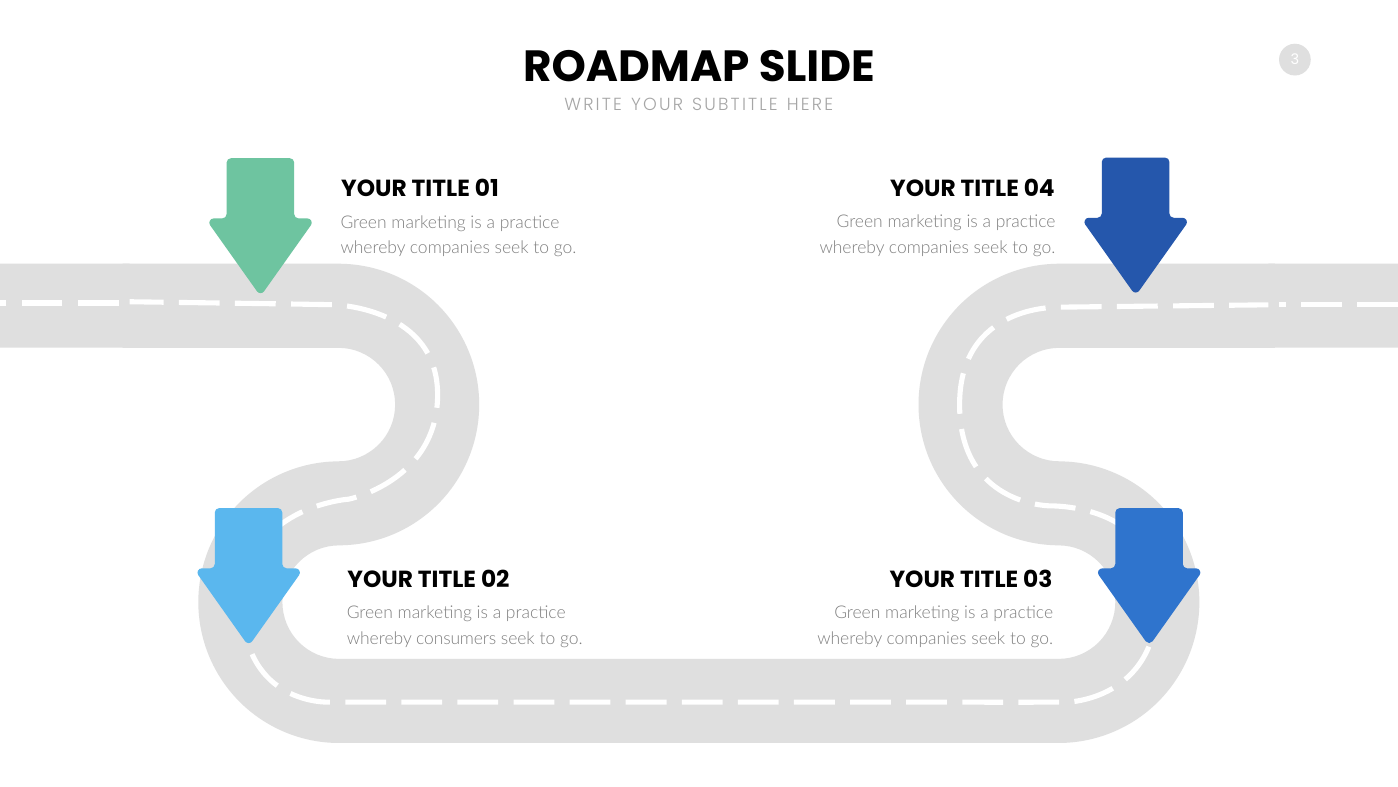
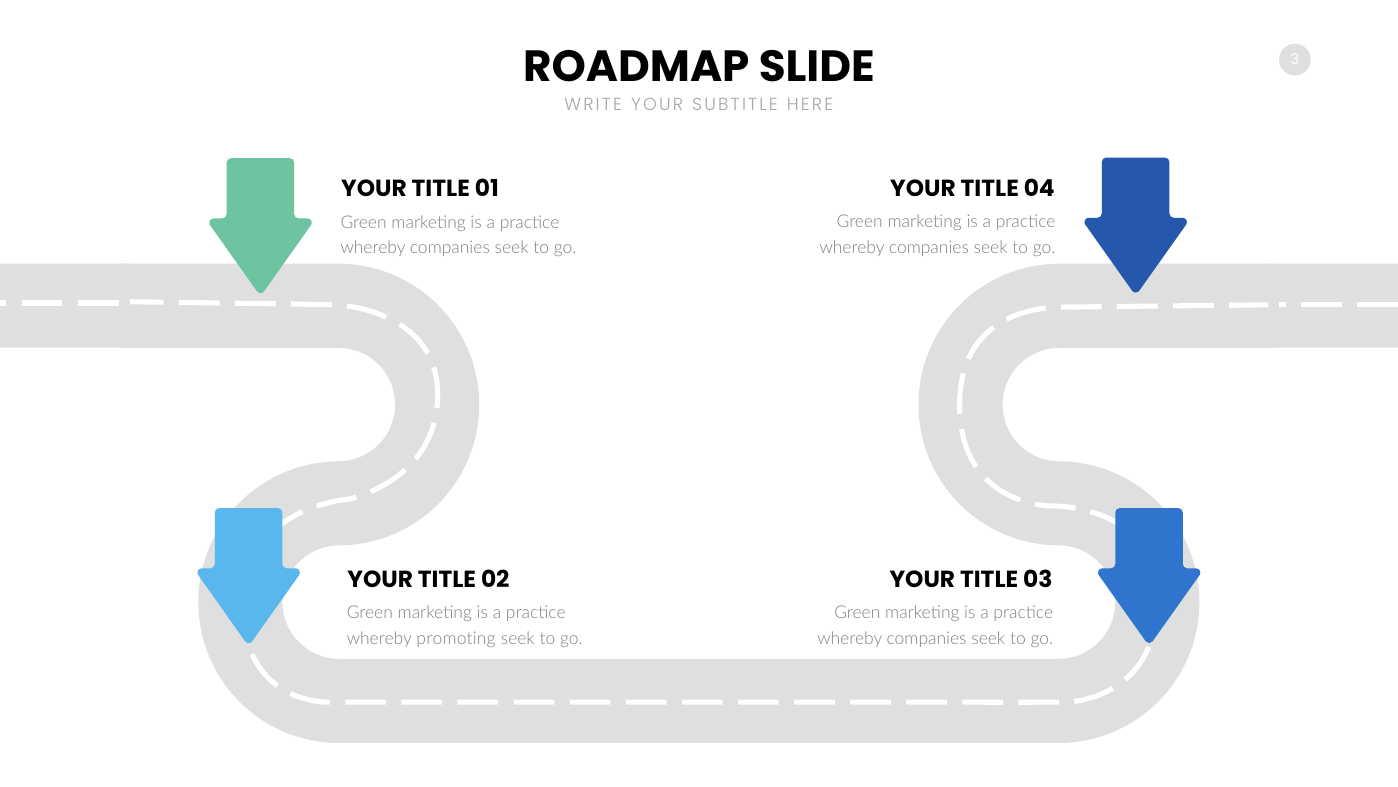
consumers: consumers -> promoting (456, 638)
